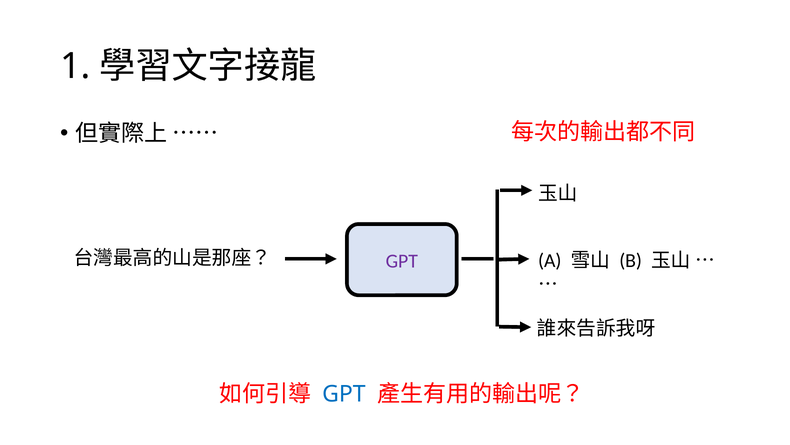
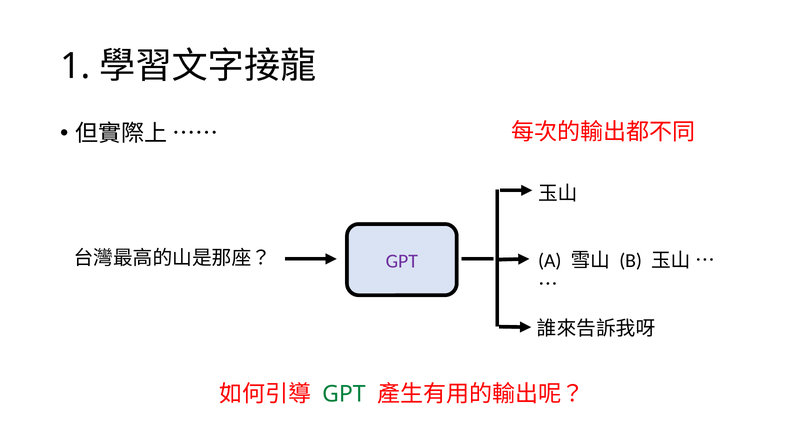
GPT colour: blue -> green (344, 393)
